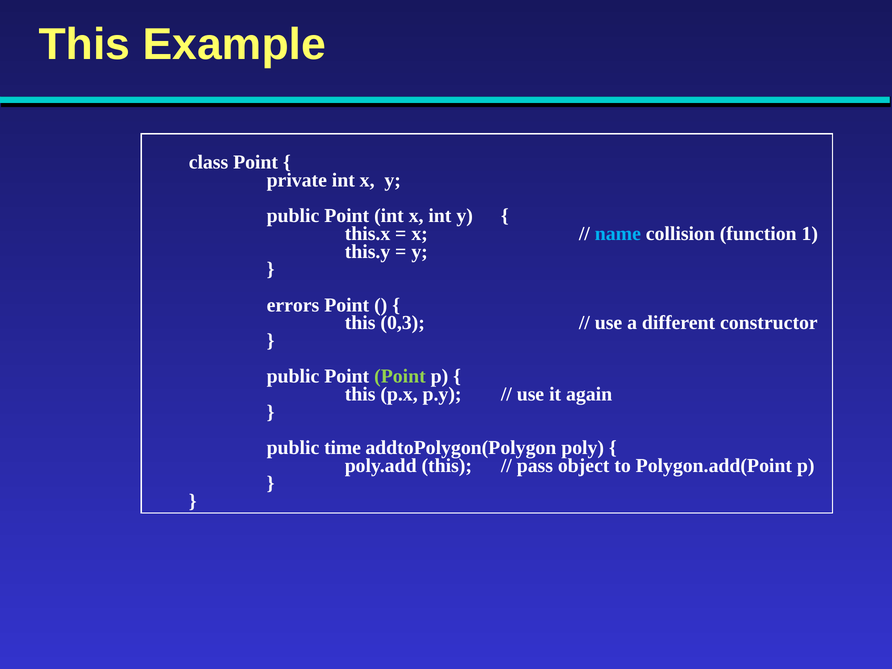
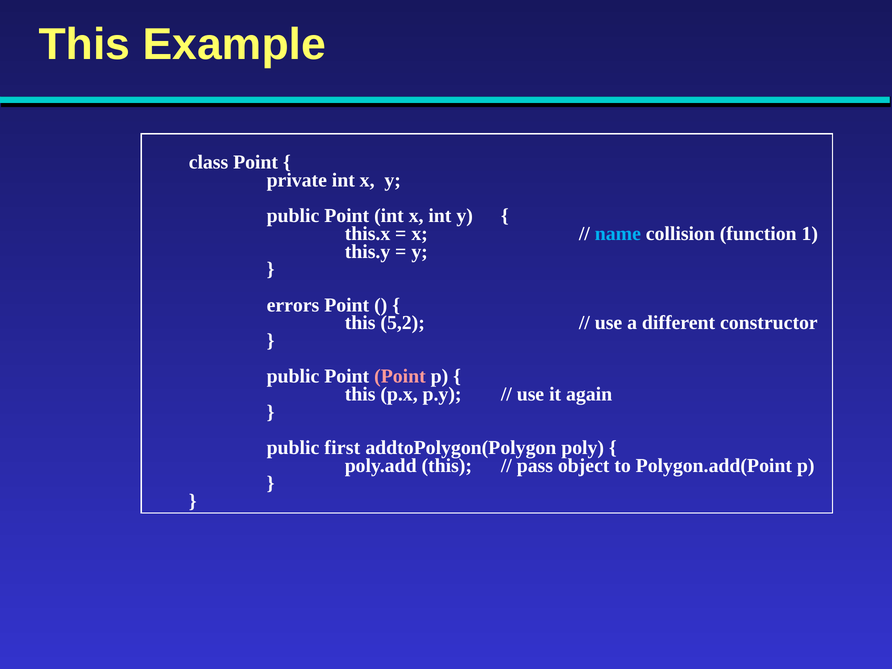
0,3: 0,3 -> 5,2 (403, 323)
Point colour: light green -> pink (400, 376)
time: time -> first (342, 448)
